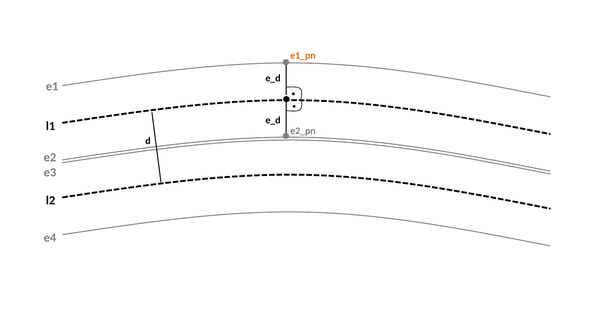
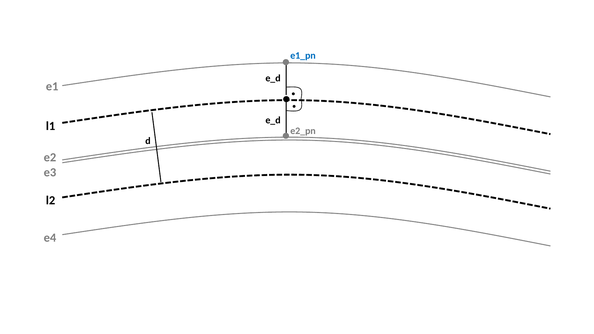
e1_pn colour: orange -> blue (303, 56)
